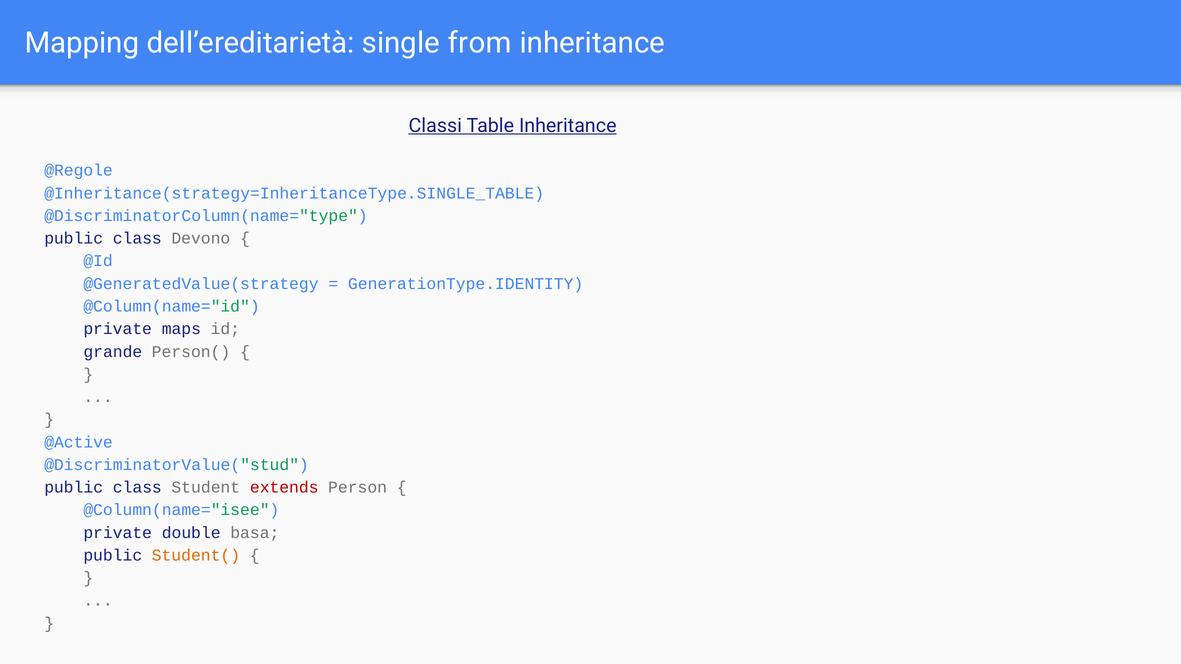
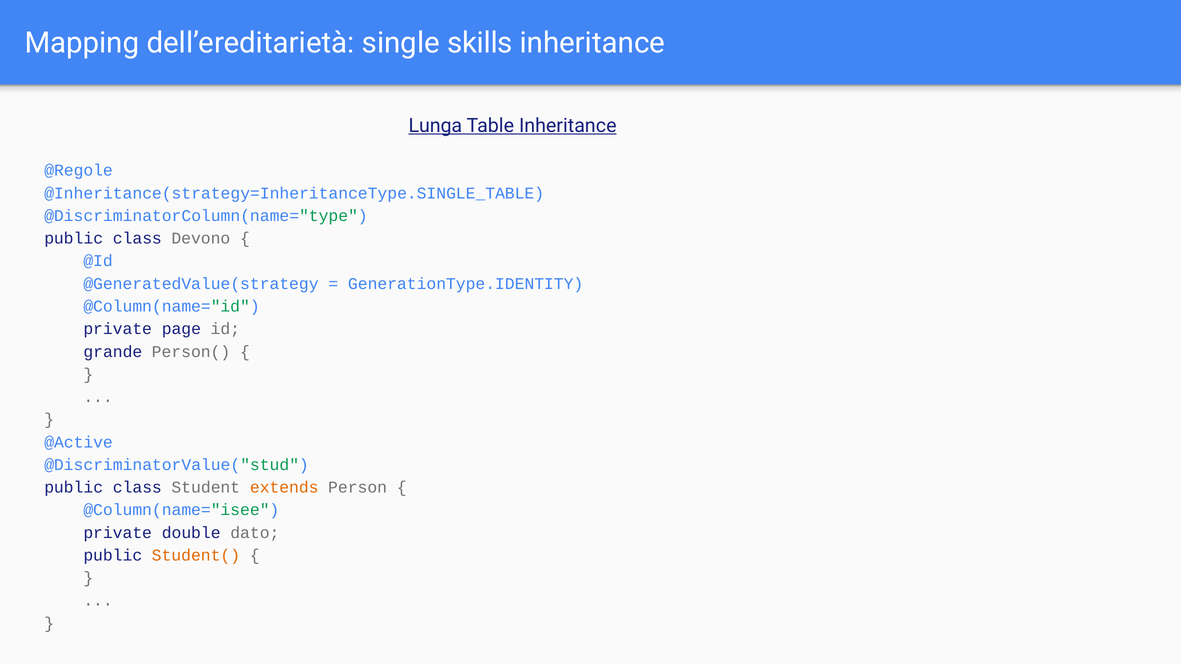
from: from -> skills (480, 43)
Classi: Classi -> Lunga (435, 126)
maps: maps -> page (181, 329)
extends colour: red -> orange (284, 488)
basa: basa -> dato (255, 533)
